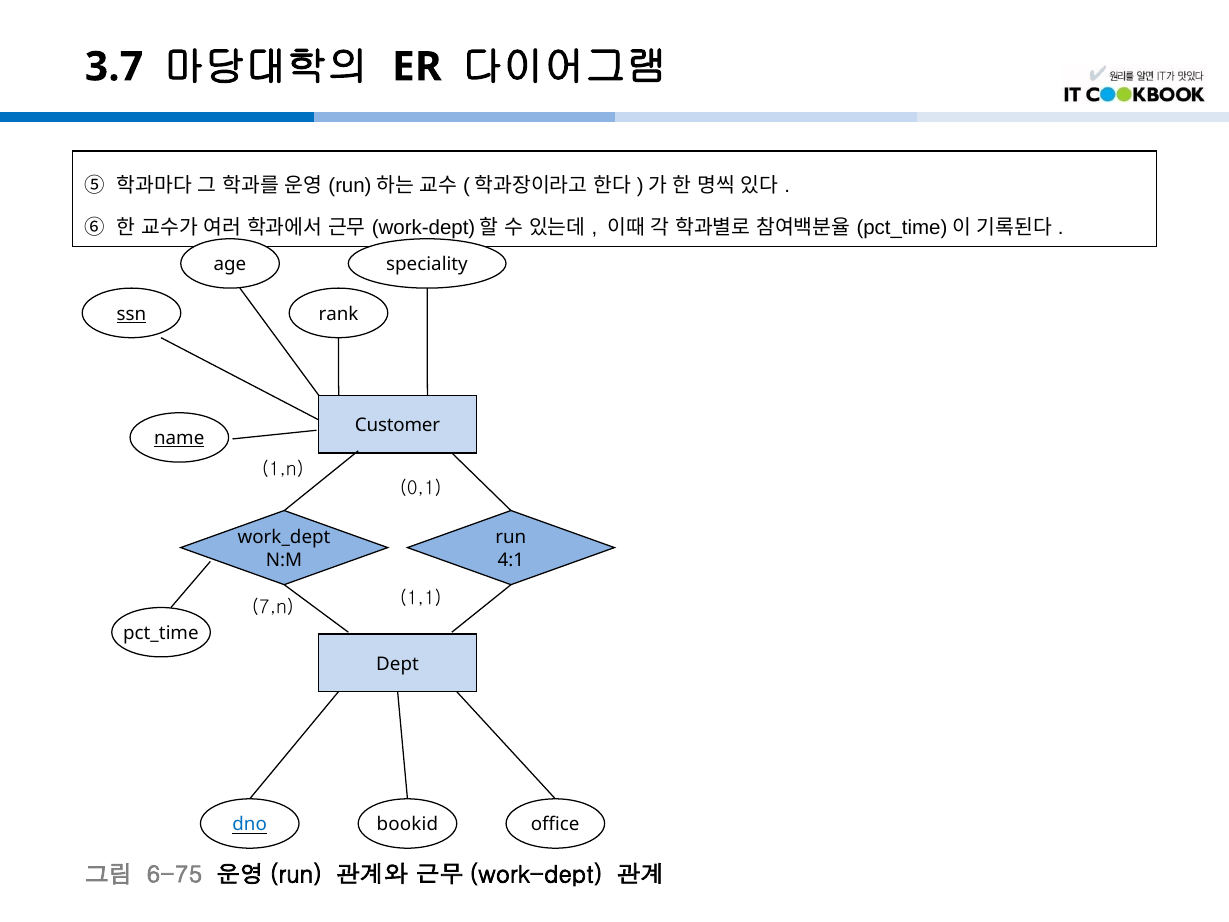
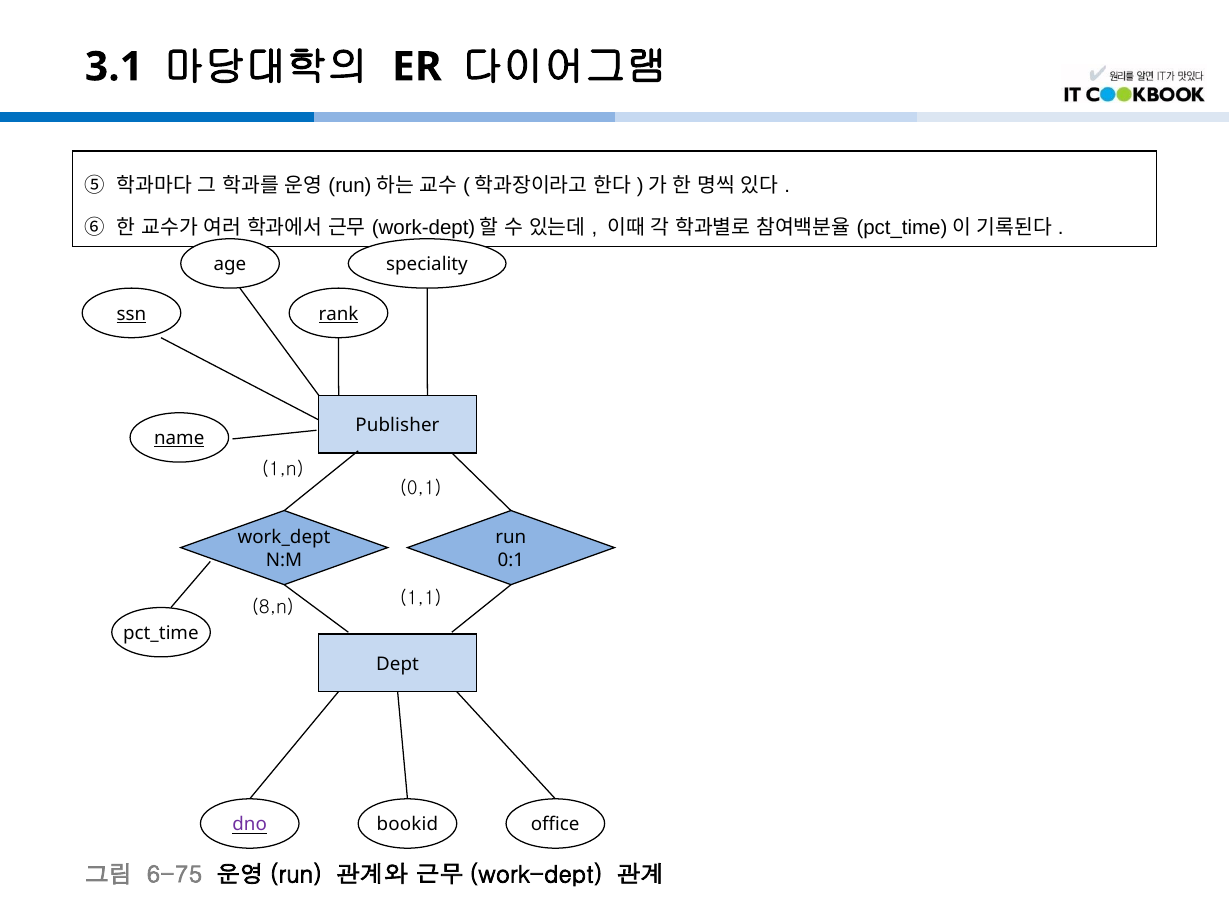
3.7: 3.7 -> 3.1 (114, 67)
rank underline: none -> present (338, 314)
Customer: Customer -> Publisher (397, 425)
4:1: 4:1 -> 0:1 (511, 560)
7,n: 7,n -> 8,n (273, 608)
dno colour: blue -> purple (250, 825)
